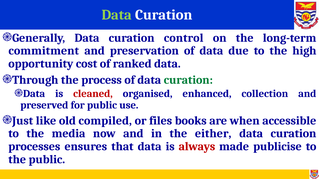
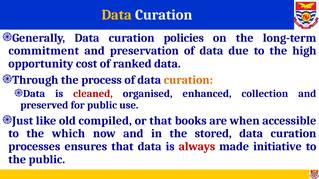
Data colour: light green -> yellow (117, 15)
control: control -> policies (184, 38)
curation colour: green -> orange (188, 80)
or files: files -> that (161, 121)
media: media -> which (69, 134)
either: either -> stored (213, 134)
publicise: publicise -> initiative (277, 147)
